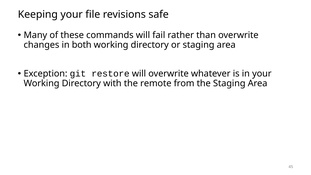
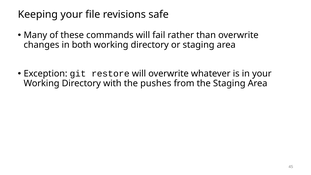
remote: remote -> pushes (156, 83)
